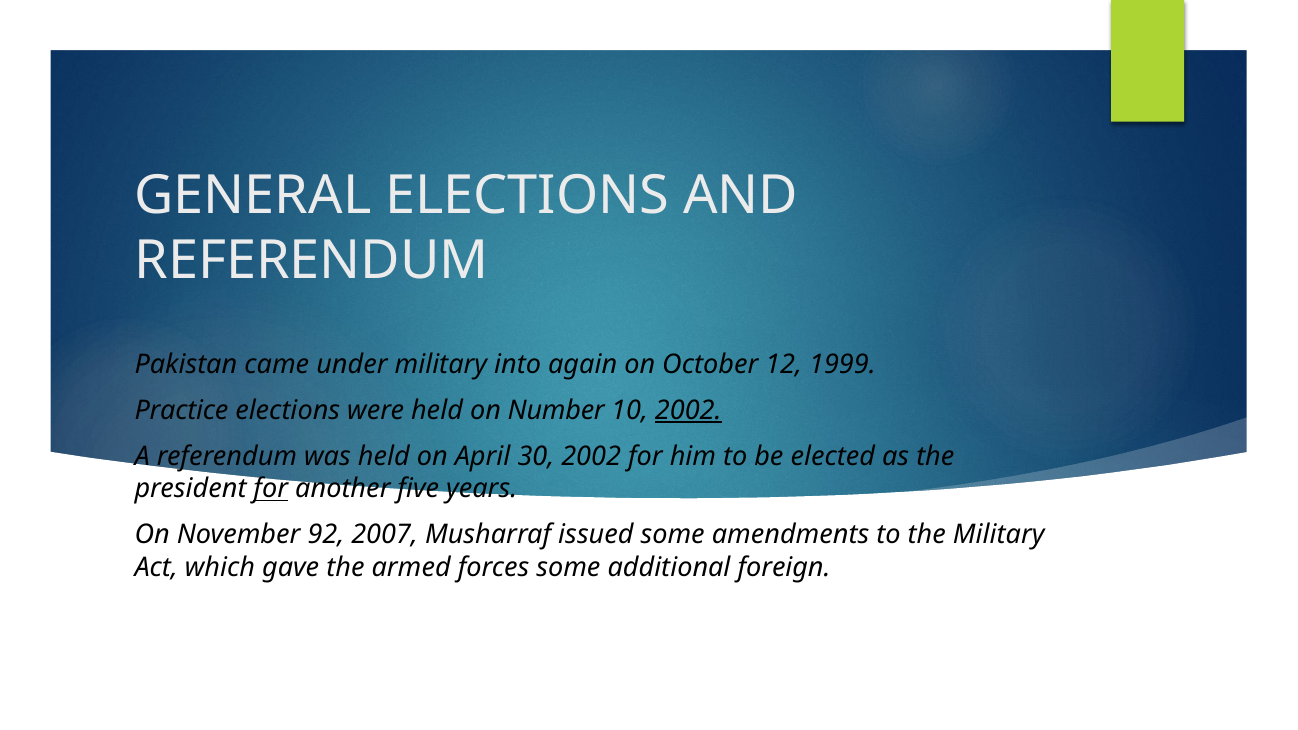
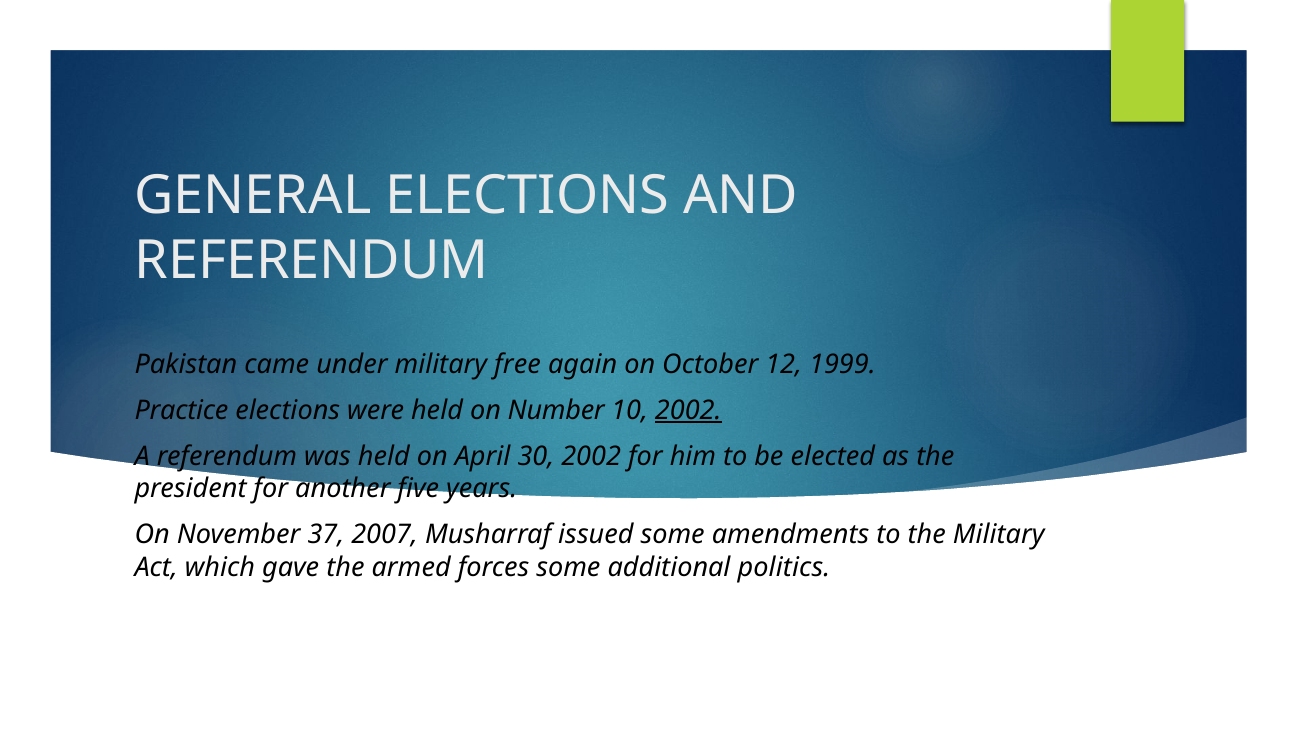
into: into -> free (518, 364)
for underline: present -> none (271, 489)
92: 92 -> 37 (326, 535)
foreign: foreign -> politics (784, 567)
